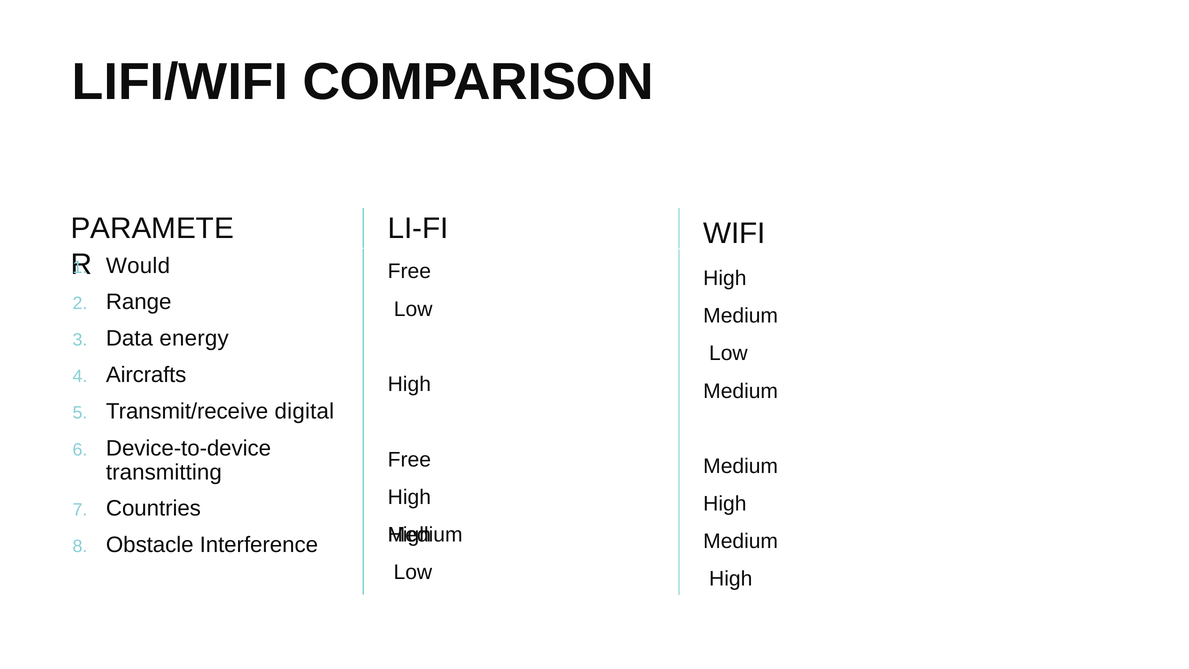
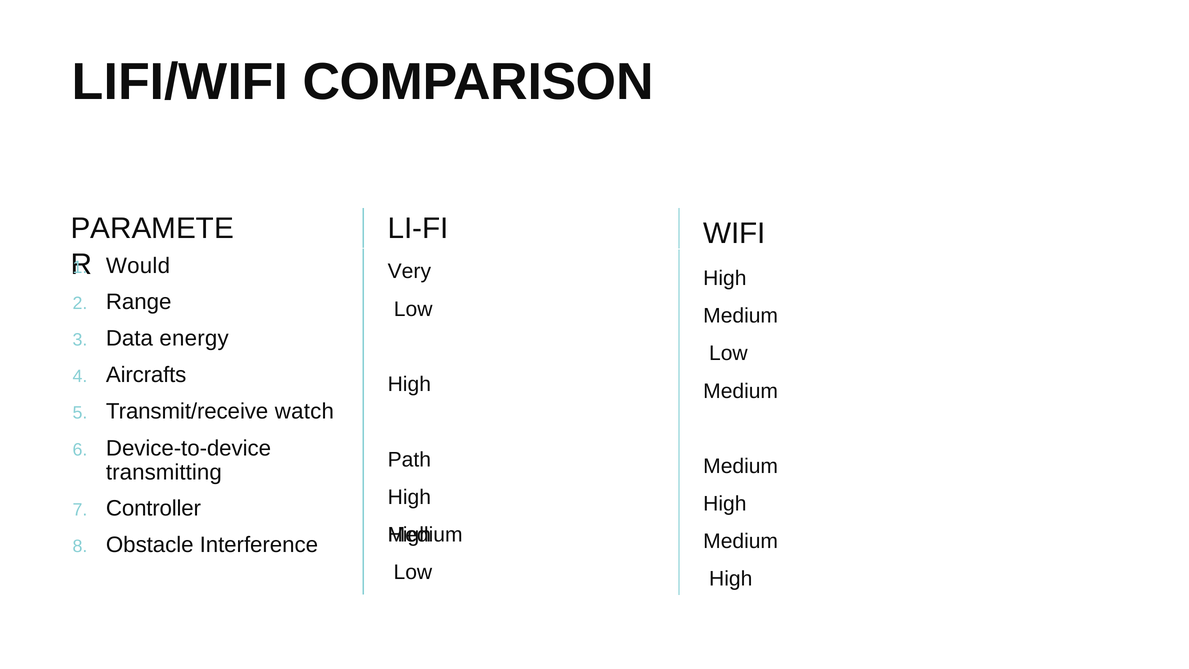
Free: Free -> Very (409, 271)
digital: digital -> watch (304, 411)
Free: Free -> Path (409, 460)
Countries: Countries -> Controller (153, 508)
